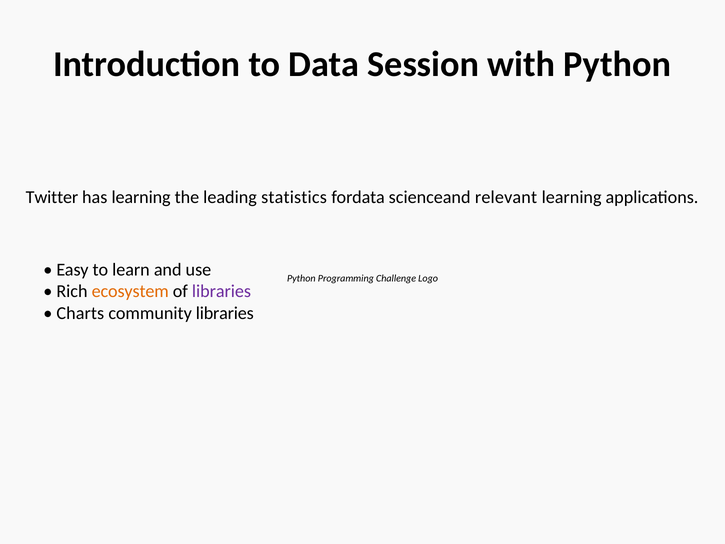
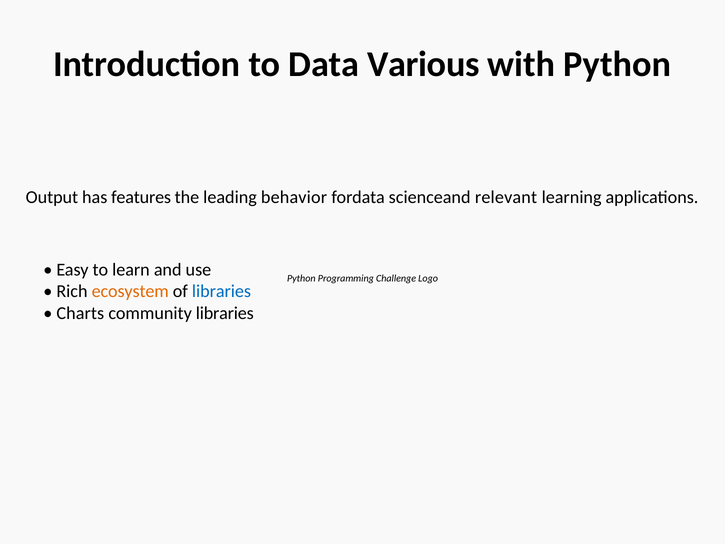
Session: Session -> Various (423, 64)
Twitter: Twitter -> Output (52, 197)
has learning: learning -> features (141, 197)
statistics: statistics -> behavior (294, 197)
libraries colour: purple -> blue (222, 291)
